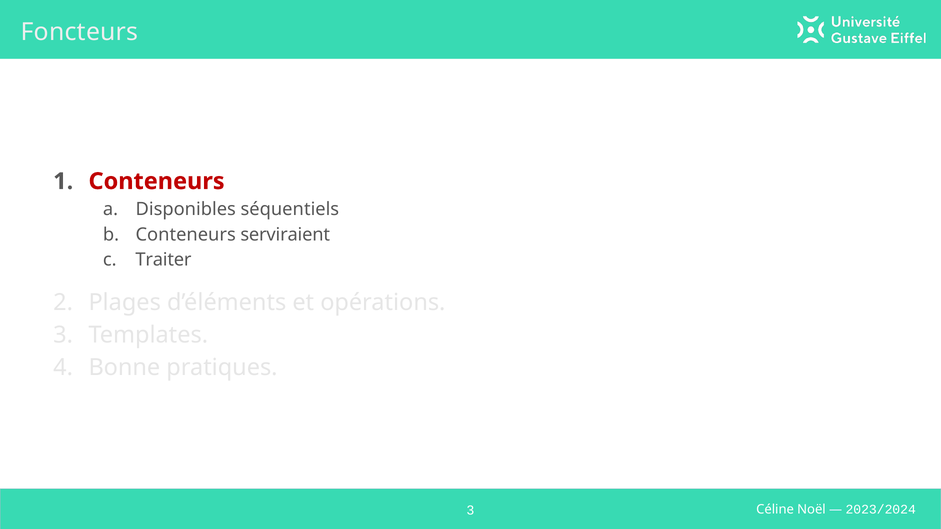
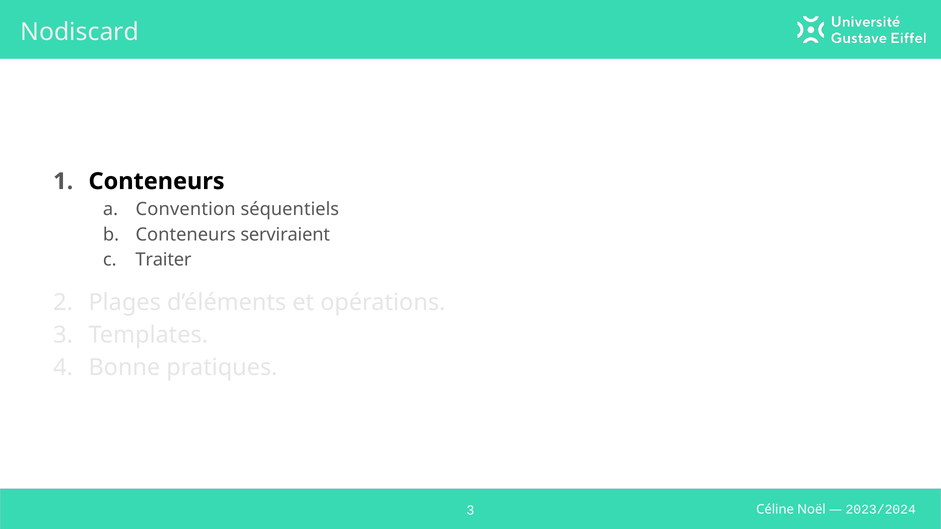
Foncteurs: Foncteurs -> Nodiscard (80, 32)
Conteneurs colour: red -> black (157, 181)
Disponibles: Disponibles -> Convention (186, 210)
